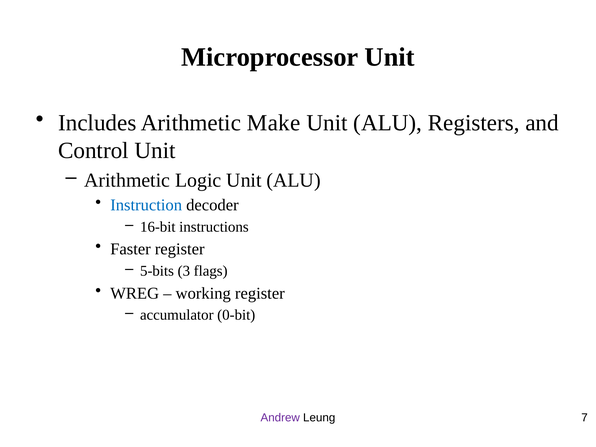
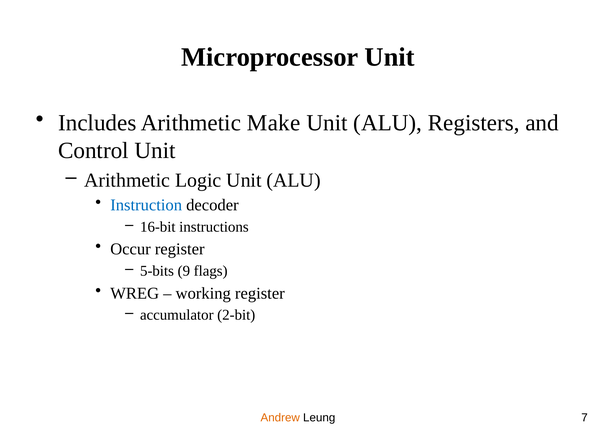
Faster: Faster -> Occur (130, 249)
3: 3 -> 9 (184, 271)
0-bit: 0-bit -> 2-bit (236, 315)
Andrew colour: purple -> orange (280, 418)
